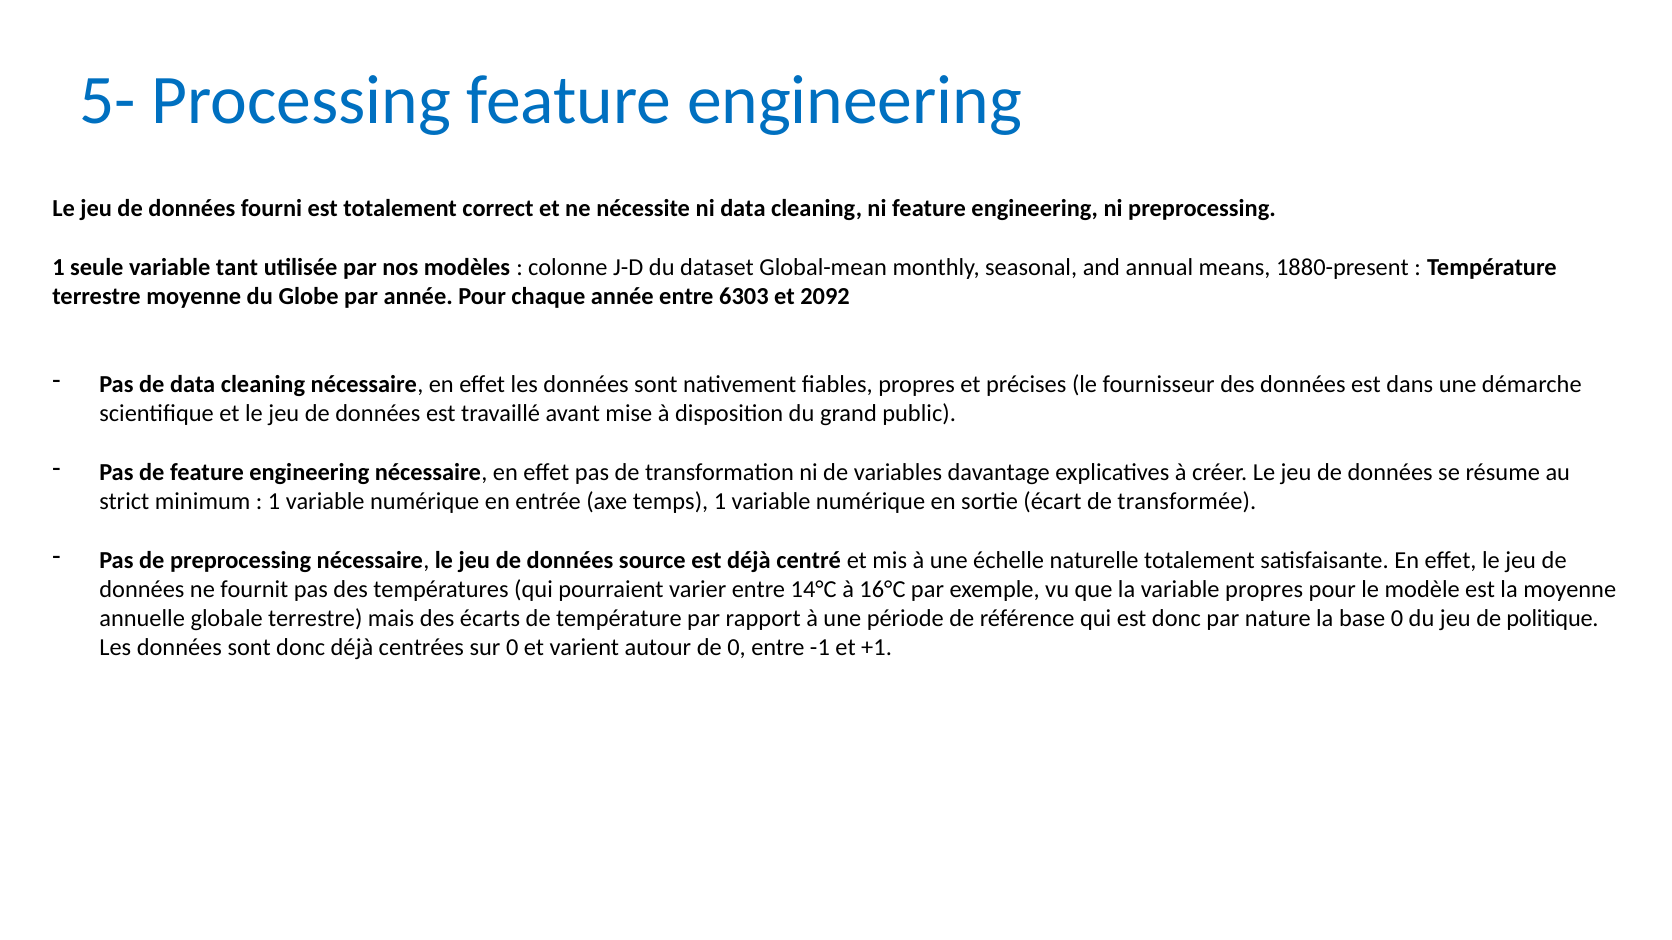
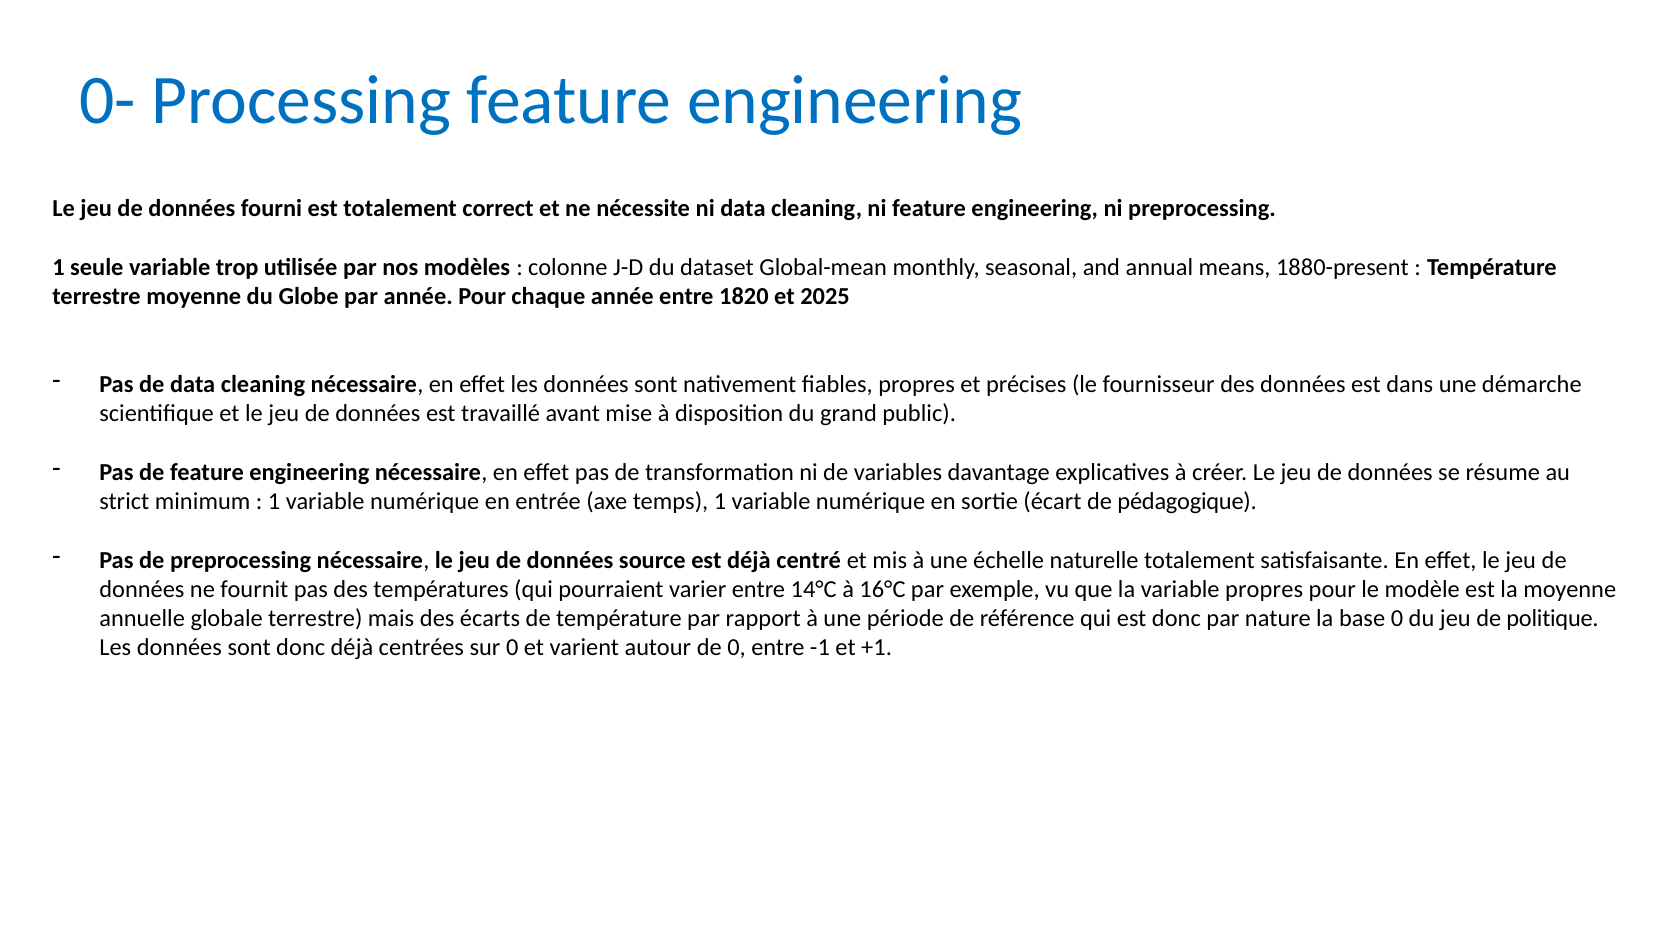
5-: 5- -> 0- (108, 100)
tant: tant -> trop (237, 268)
6303: 6303 -> 1820 (744, 297)
2092: 2092 -> 2025 (825, 297)
transformée: transformée -> pédagogique (1187, 502)
